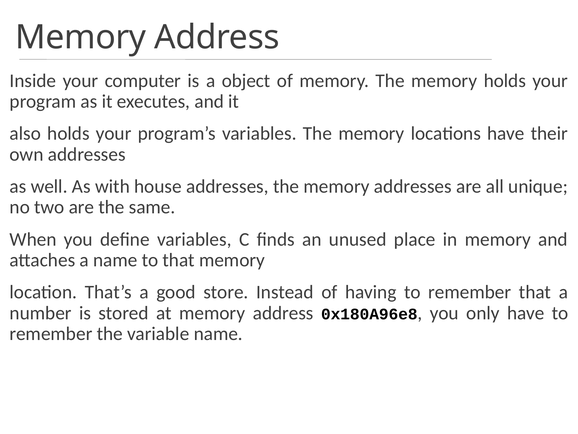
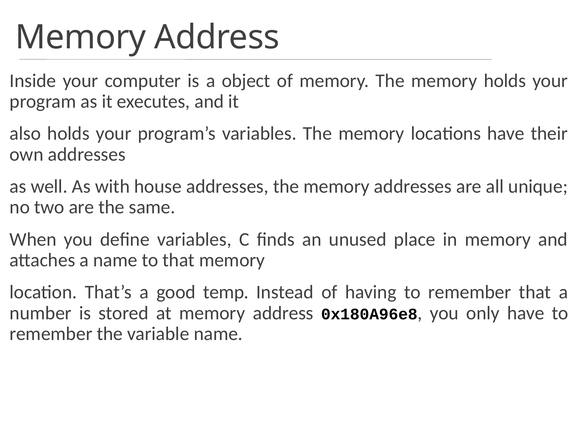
store: store -> temp (226, 292)
